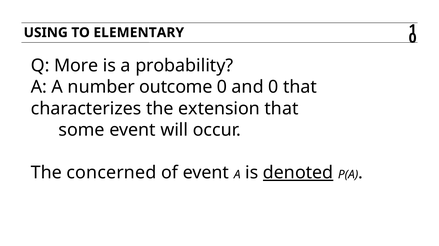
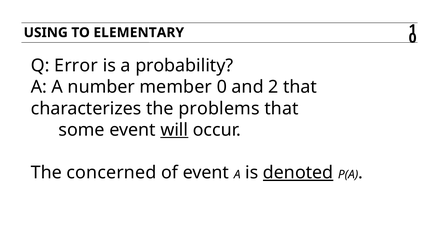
More: More -> Error (76, 66)
outcome: outcome -> member (176, 87)
and 0: 0 -> 2 (273, 87)
extension: extension -> problems (219, 109)
will underline: none -> present (174, 130)
